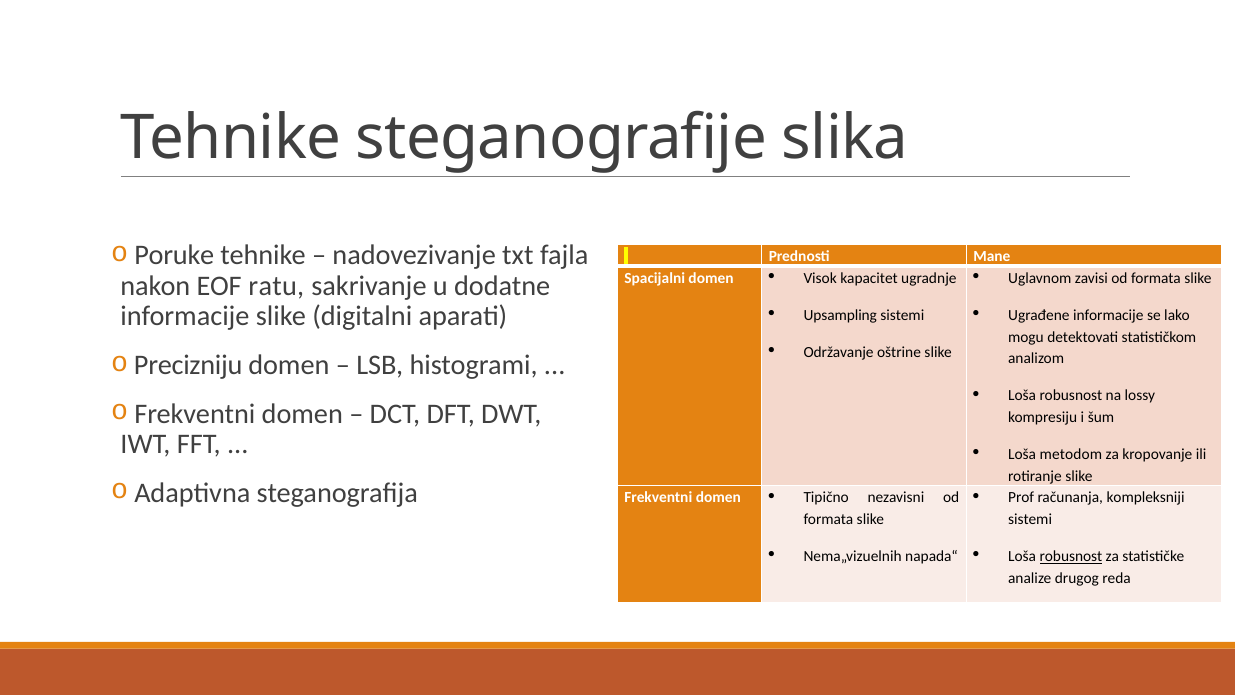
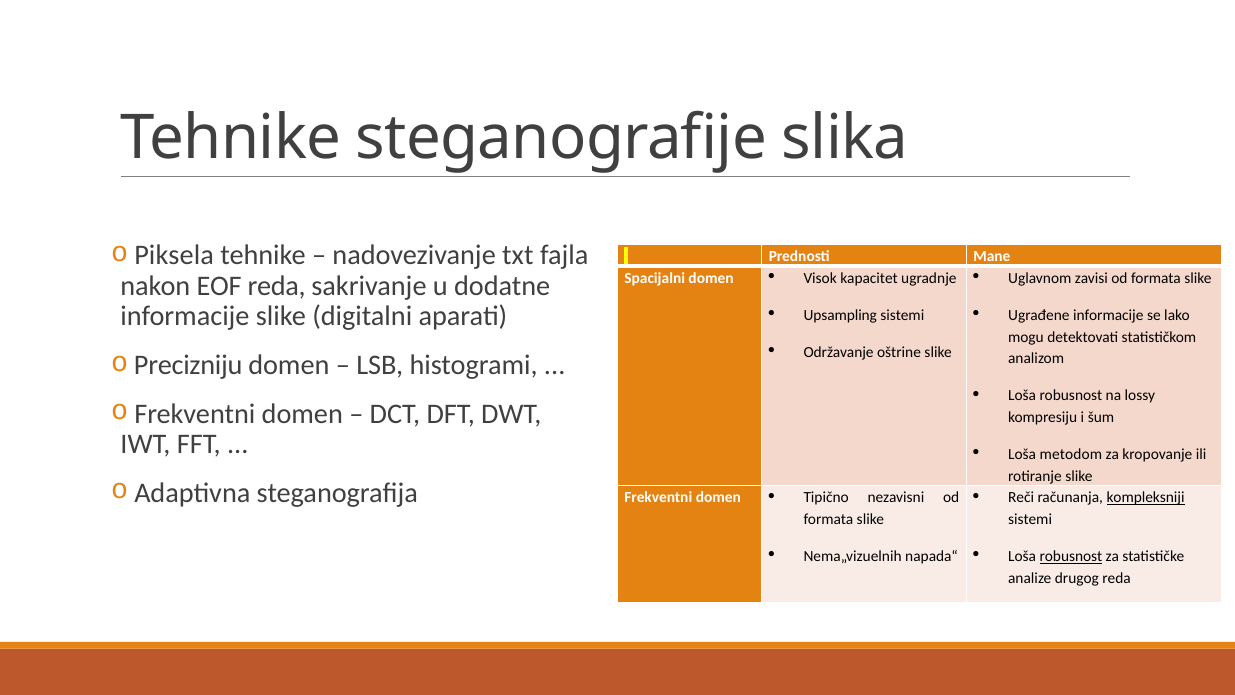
Poruke: Poruke -> Piksela (174, 255)
EOF ratu: ratu -> reda (277, 286)
Prof: Prof -> Reči (1021, 497)
kompleksniji underline: none -> present (1146, 497)
